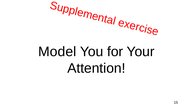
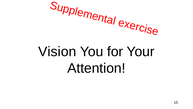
Model: Model -> Vision (57, 51)
